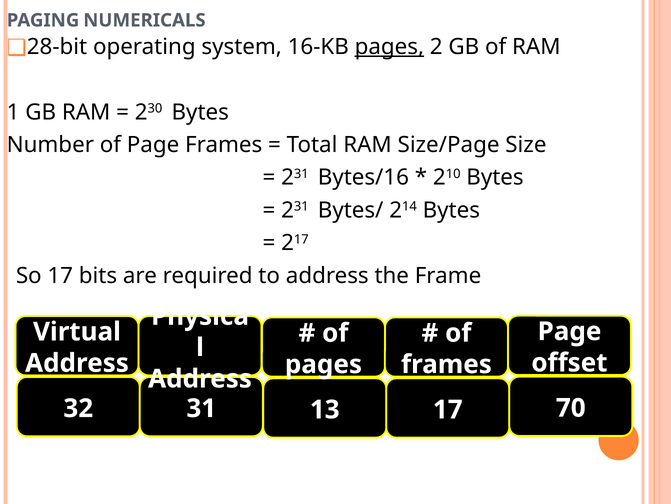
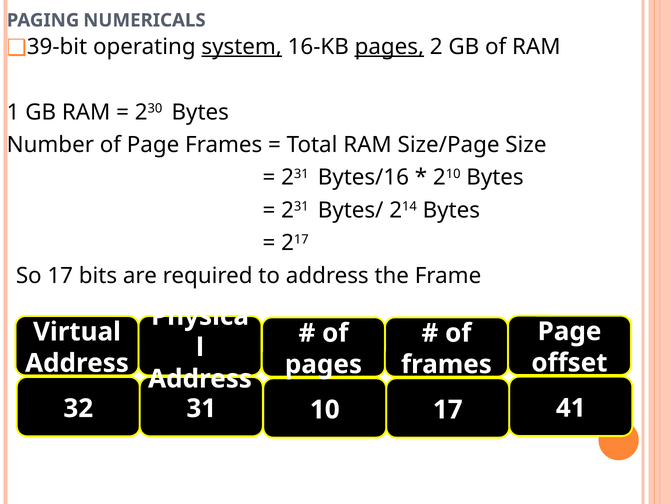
28-bit: 28-bit -> 39-bit (57, 47)
system underline: none -> present (242, 47)
13: 13 -> 10 (325, 409)
70: 70 -> 41 (571, 408)
